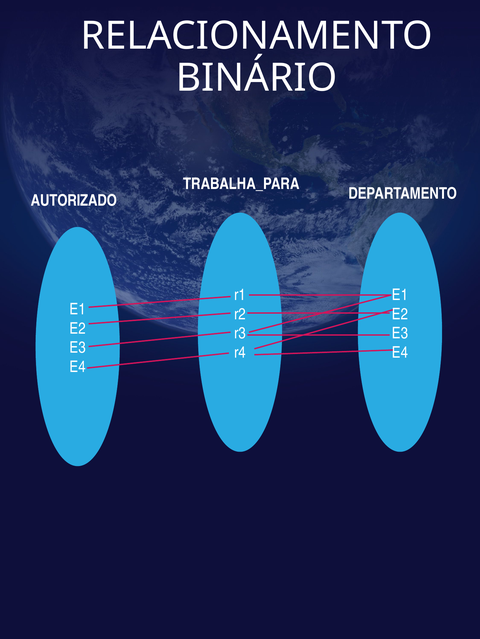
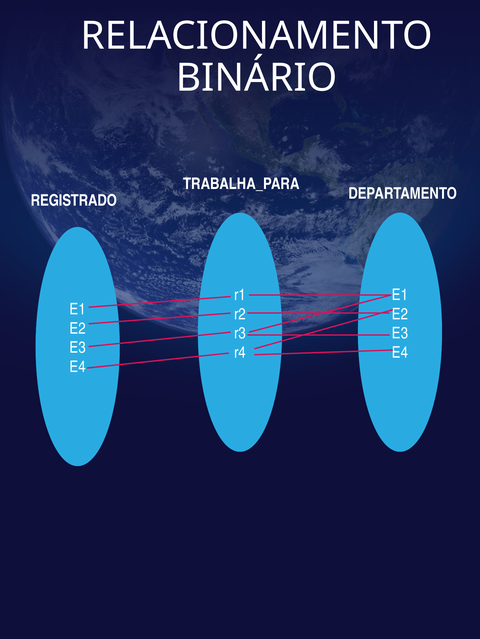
AUTORIZADO: AUTORIZADO -> REGISTRADO (74, 201)
